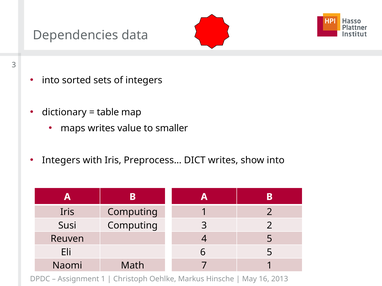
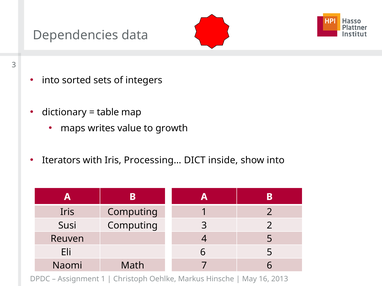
smaller: smaller -> growth (172, 128)
Integers: Integers -> Iterators (61, 161)
Preprocess…: Preprocess… -> Processing… (153, 161)
DICT writes: writes -> inside (223, 161)
7 1: 1 -> 6 (269, 266)
